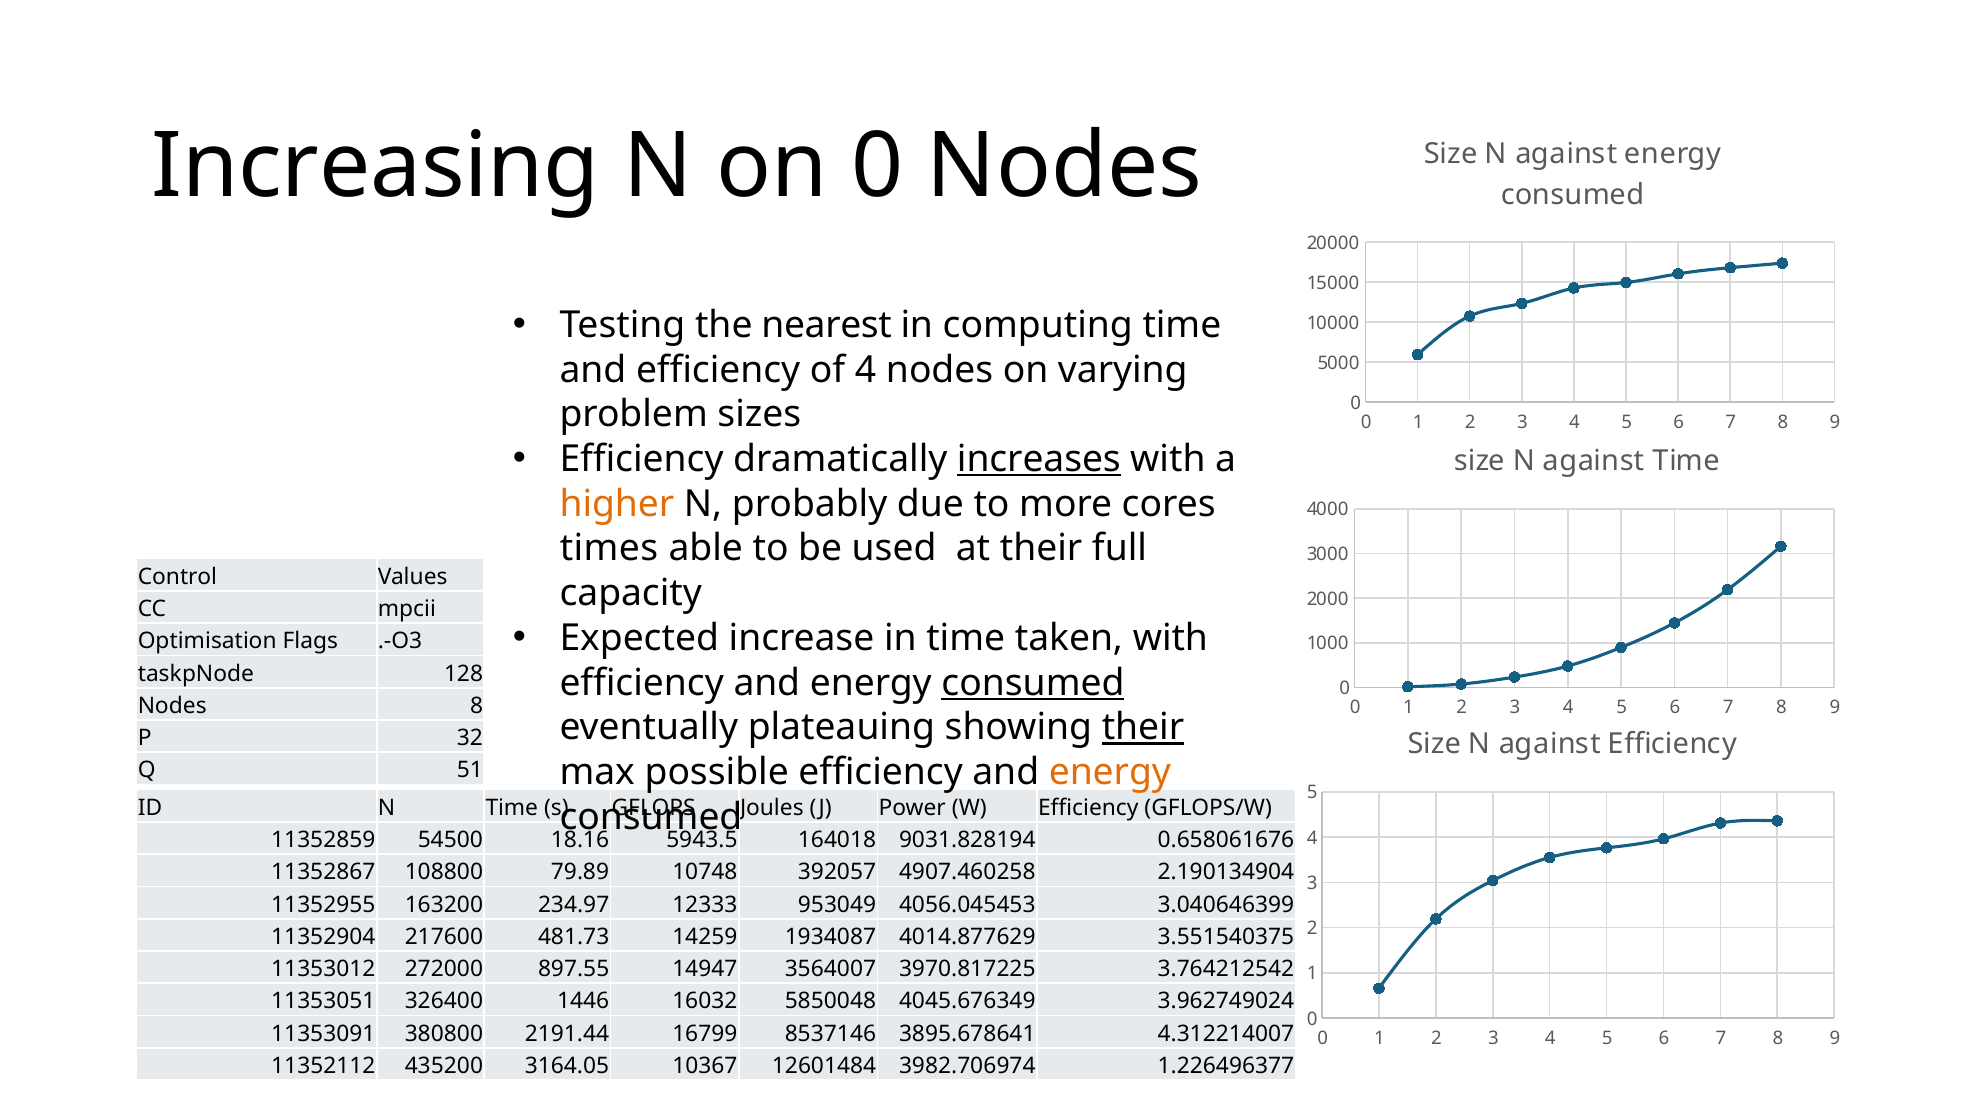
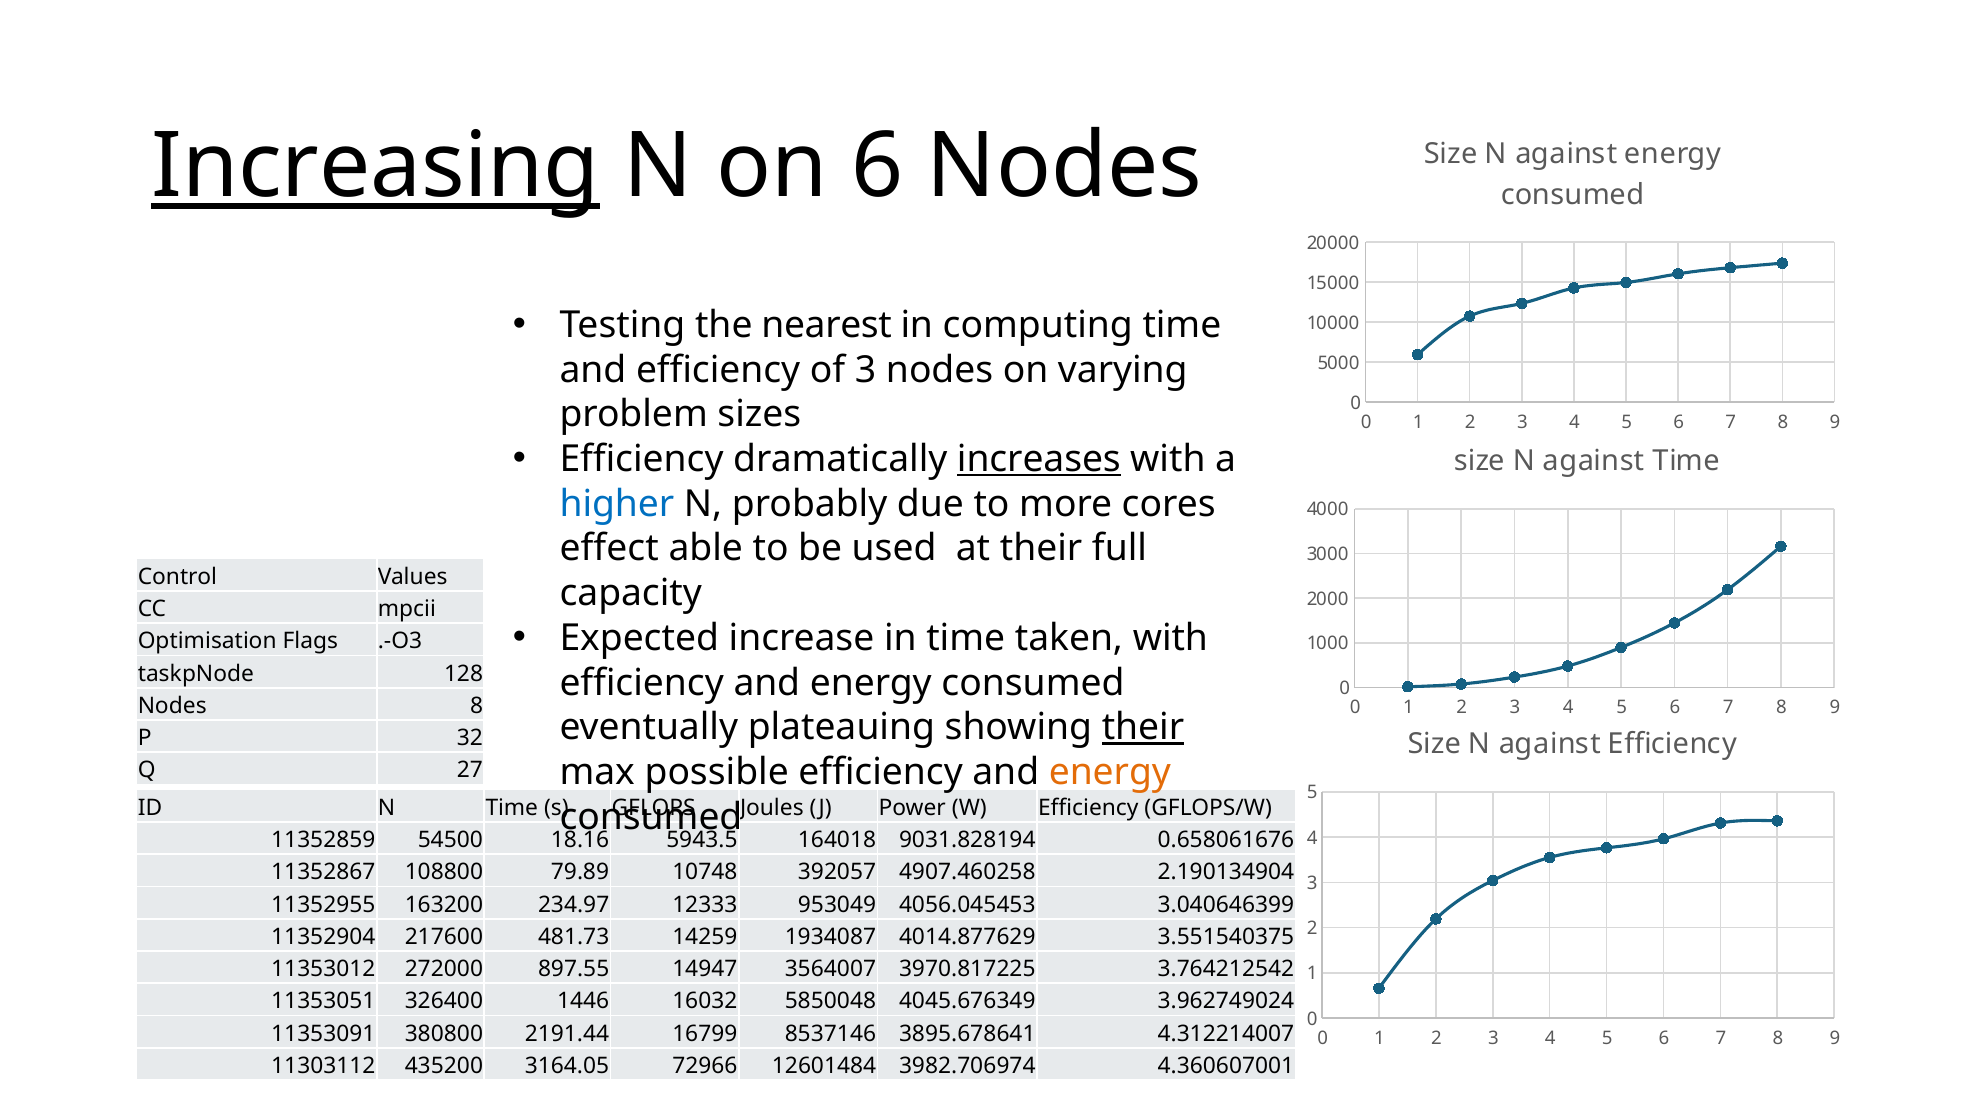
Increasing underline: none -> present (376, 167)
on 0: 0 -> 6 (877, 167)
of 4: 4 -> 3 (866, 370)
higher colour: orange -> blue (617, 504)
times: times -> effect (609, 549)
consumed underline: present -> none (1033, 683)
51: 51 -> 27 (470, 771)
11352112: 11352112 -> 11303112 (323, 1067)
10367: 10367 -> 72966 (705, 1067)
1.226496377: 1.226496377 -> 4.360607001 (1226, 1067)
